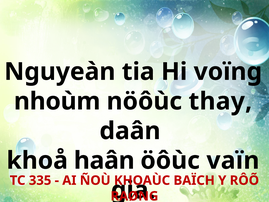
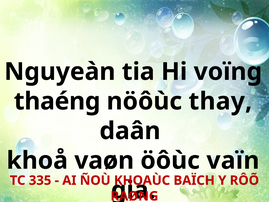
nhoùm: nhoùm -> thaéng (57, 101)
haân: haân -> vaøn (104, 160)
